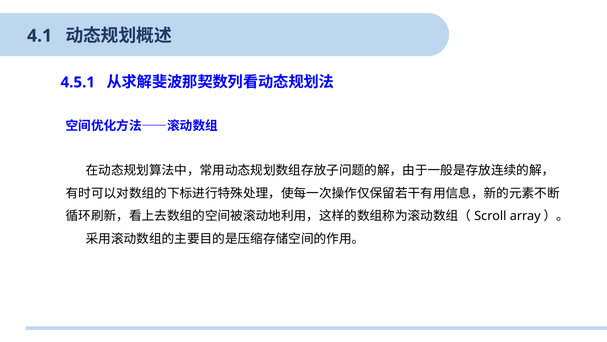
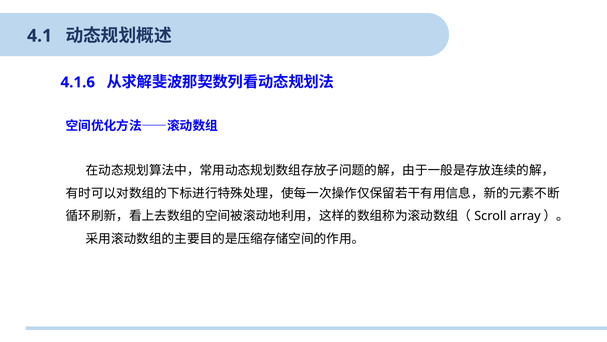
4.5.1: 4.5.1 -> 4.1.6 (78, 82)
